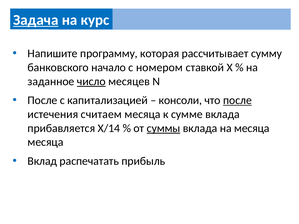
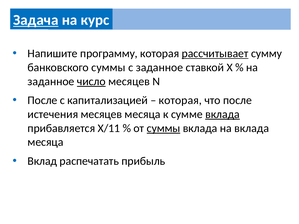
рассчитывает underline: none -> present (215, 54)
банковского начало: начало -> суммы (108, 67)
с номером: номером -> заданное (159, 67)
консоли: консоли -> которая (180, 100)
после underline: present -> none (237, 100)
истечения считаем: считаем -> месяцев (101, 114)
вклада underline: none -> present (222, 114)
X/14: X/14 -> X/11 (109, 128)
на месяца: месяца -> вклада (252, 128)
